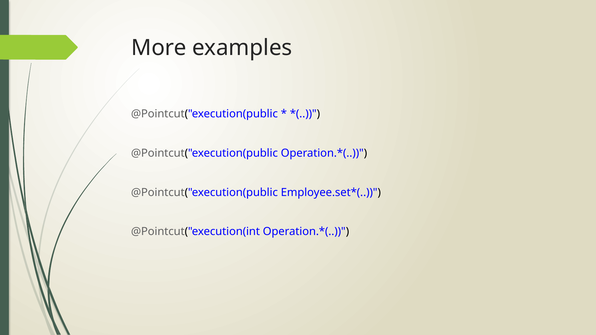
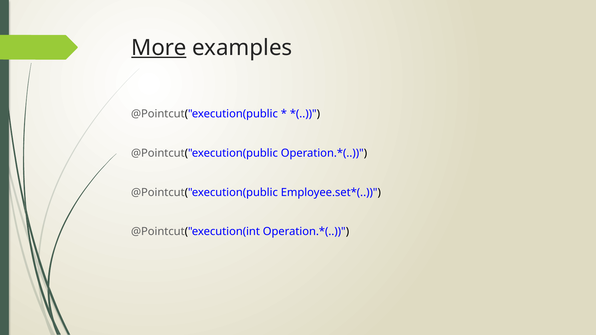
More underline: none -> present (159, 48)
